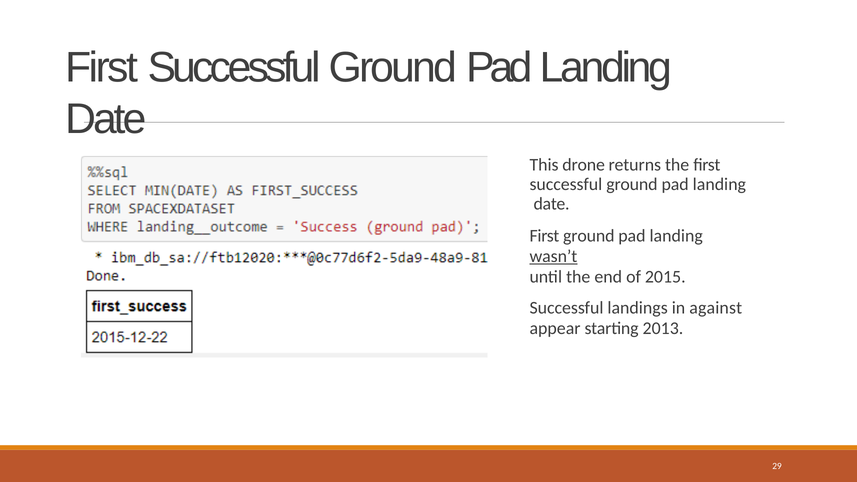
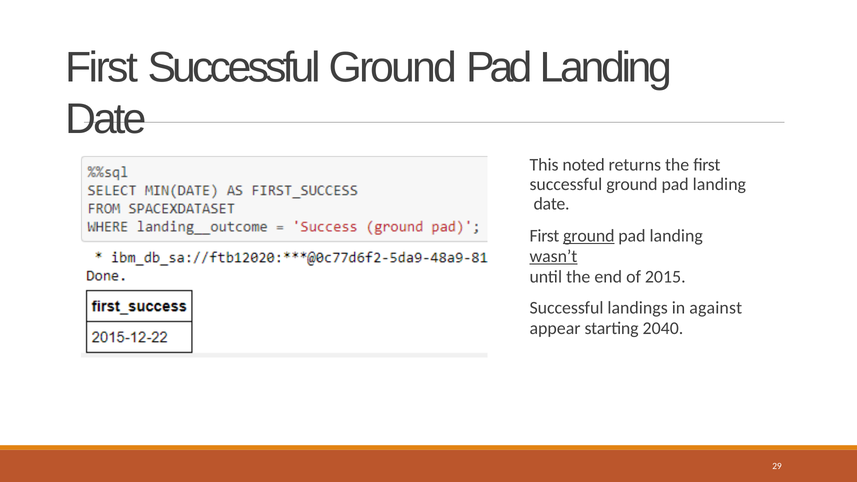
drone: drone -> noted (584, 165)
ground underline: none -> present (589, 236)
2013: 2013 -> 2040 (663, 329)
